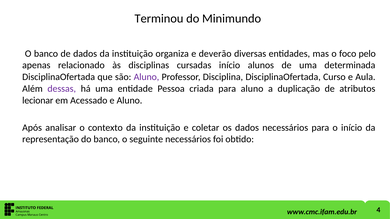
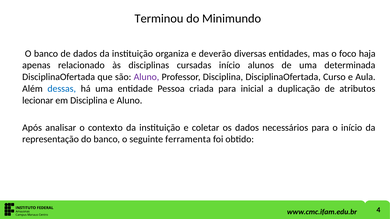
pelo: pelo -> haja (367, 54)
dessas colour: purple -> blue (62, 89)
para aluno: aluno -> inicial (252, 89)
em Acessado: Acessado -> Disciplina (89, 100)
seguinte necessários: necessários -> ferramenta (188, 139)
